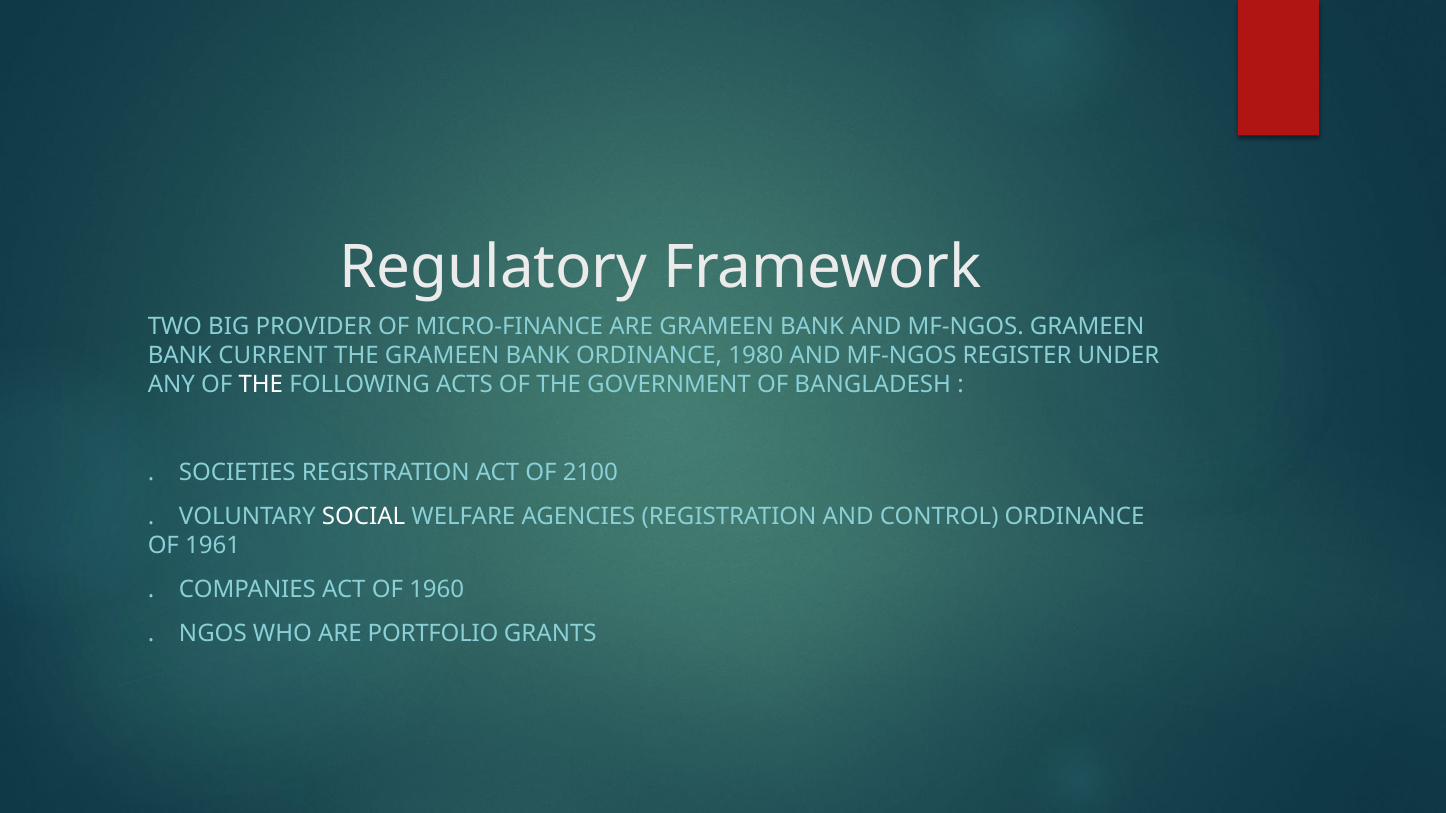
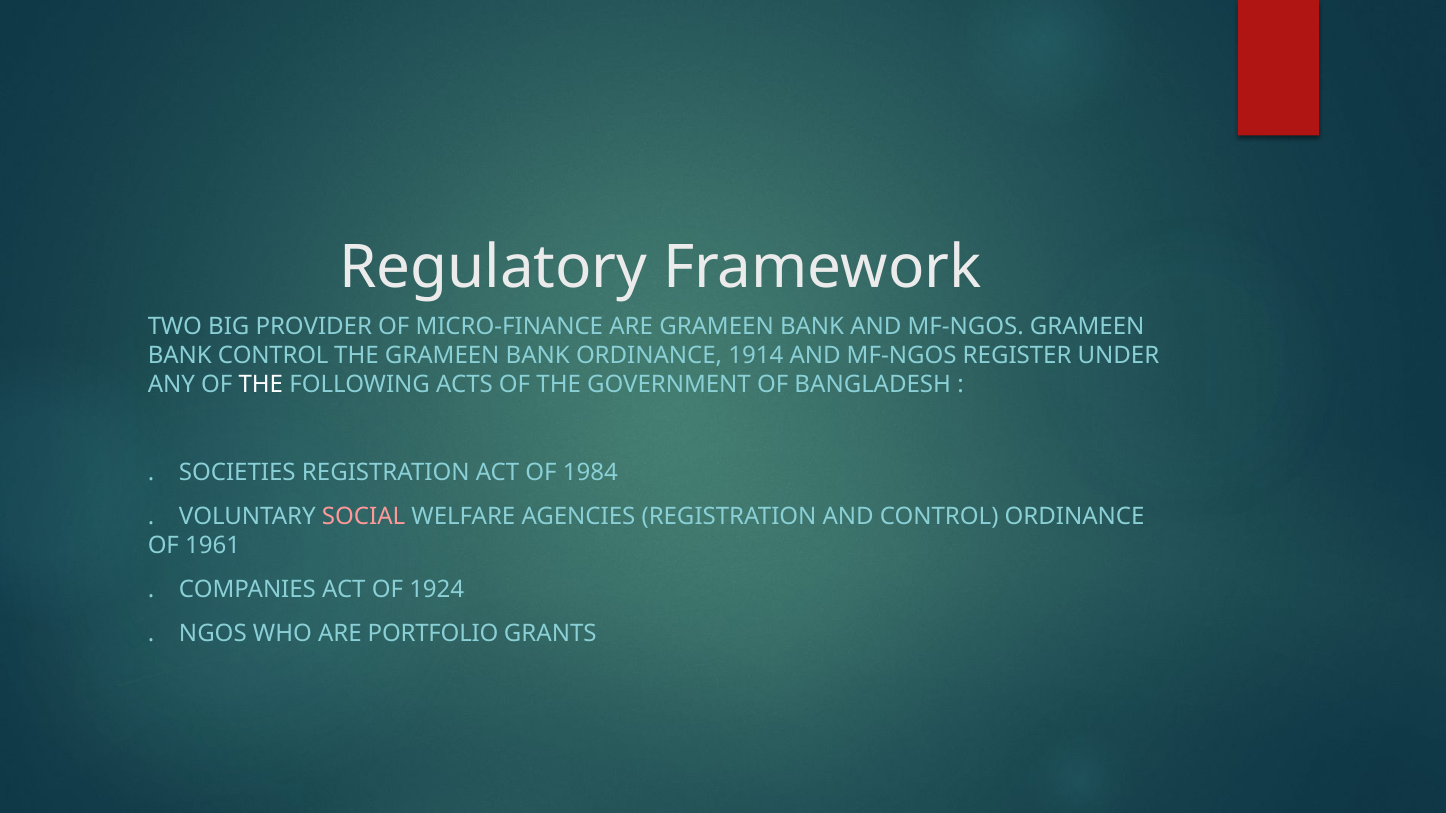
BANK CURRENT: CURRENT -> CONTROL (273, 356)
1980: 1980 -> 1914 (756, 356)
2100: 2100 -> 1984 (590, 473)
SOCIAL colour: white -> pink (364, 517)
1960: 1960 -> 1924 (437, 590)
